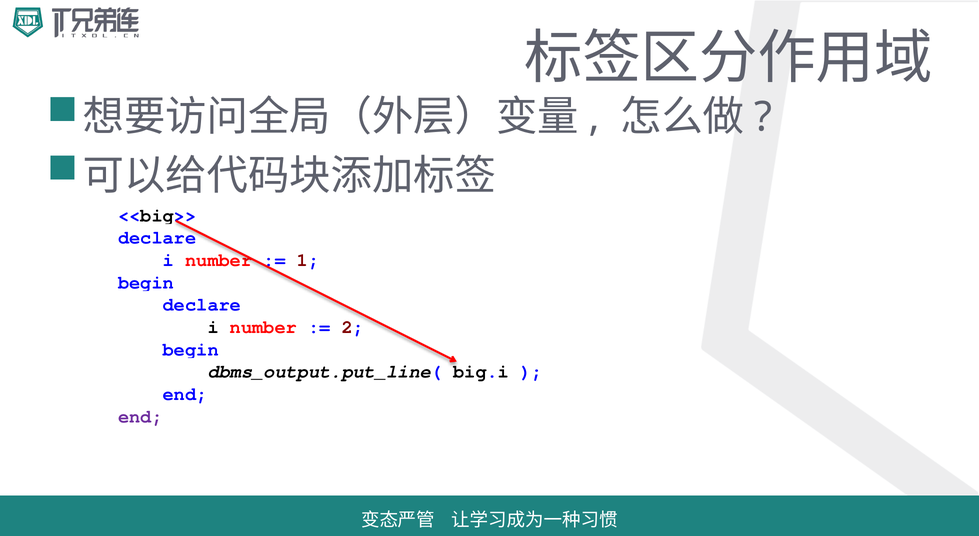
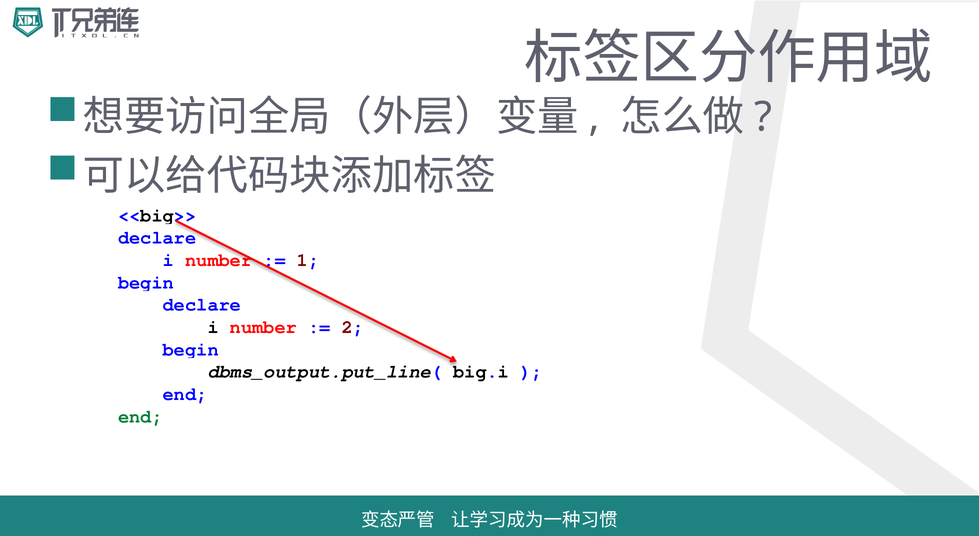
end colour: purple -> green (140, 417)
